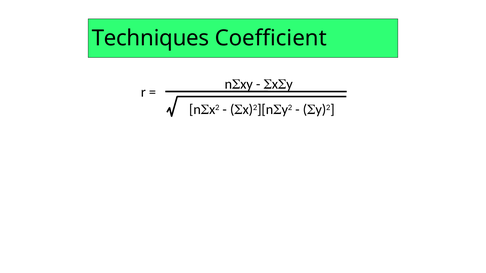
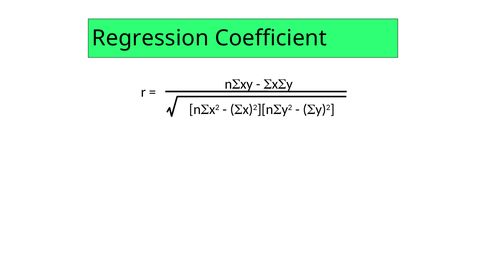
Techniques: Techniques -> Regression (150, 38)
